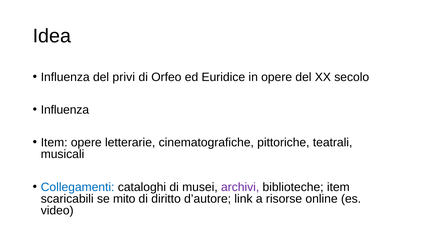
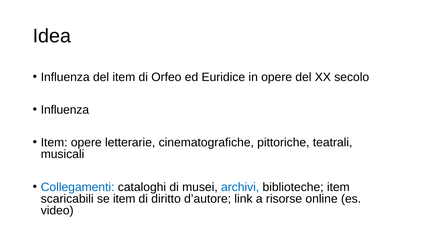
del privi: privi -> item (124, 77)
archivi colour: purple -> blue (240, 187)
se mito: mito -> item (124, 199)
